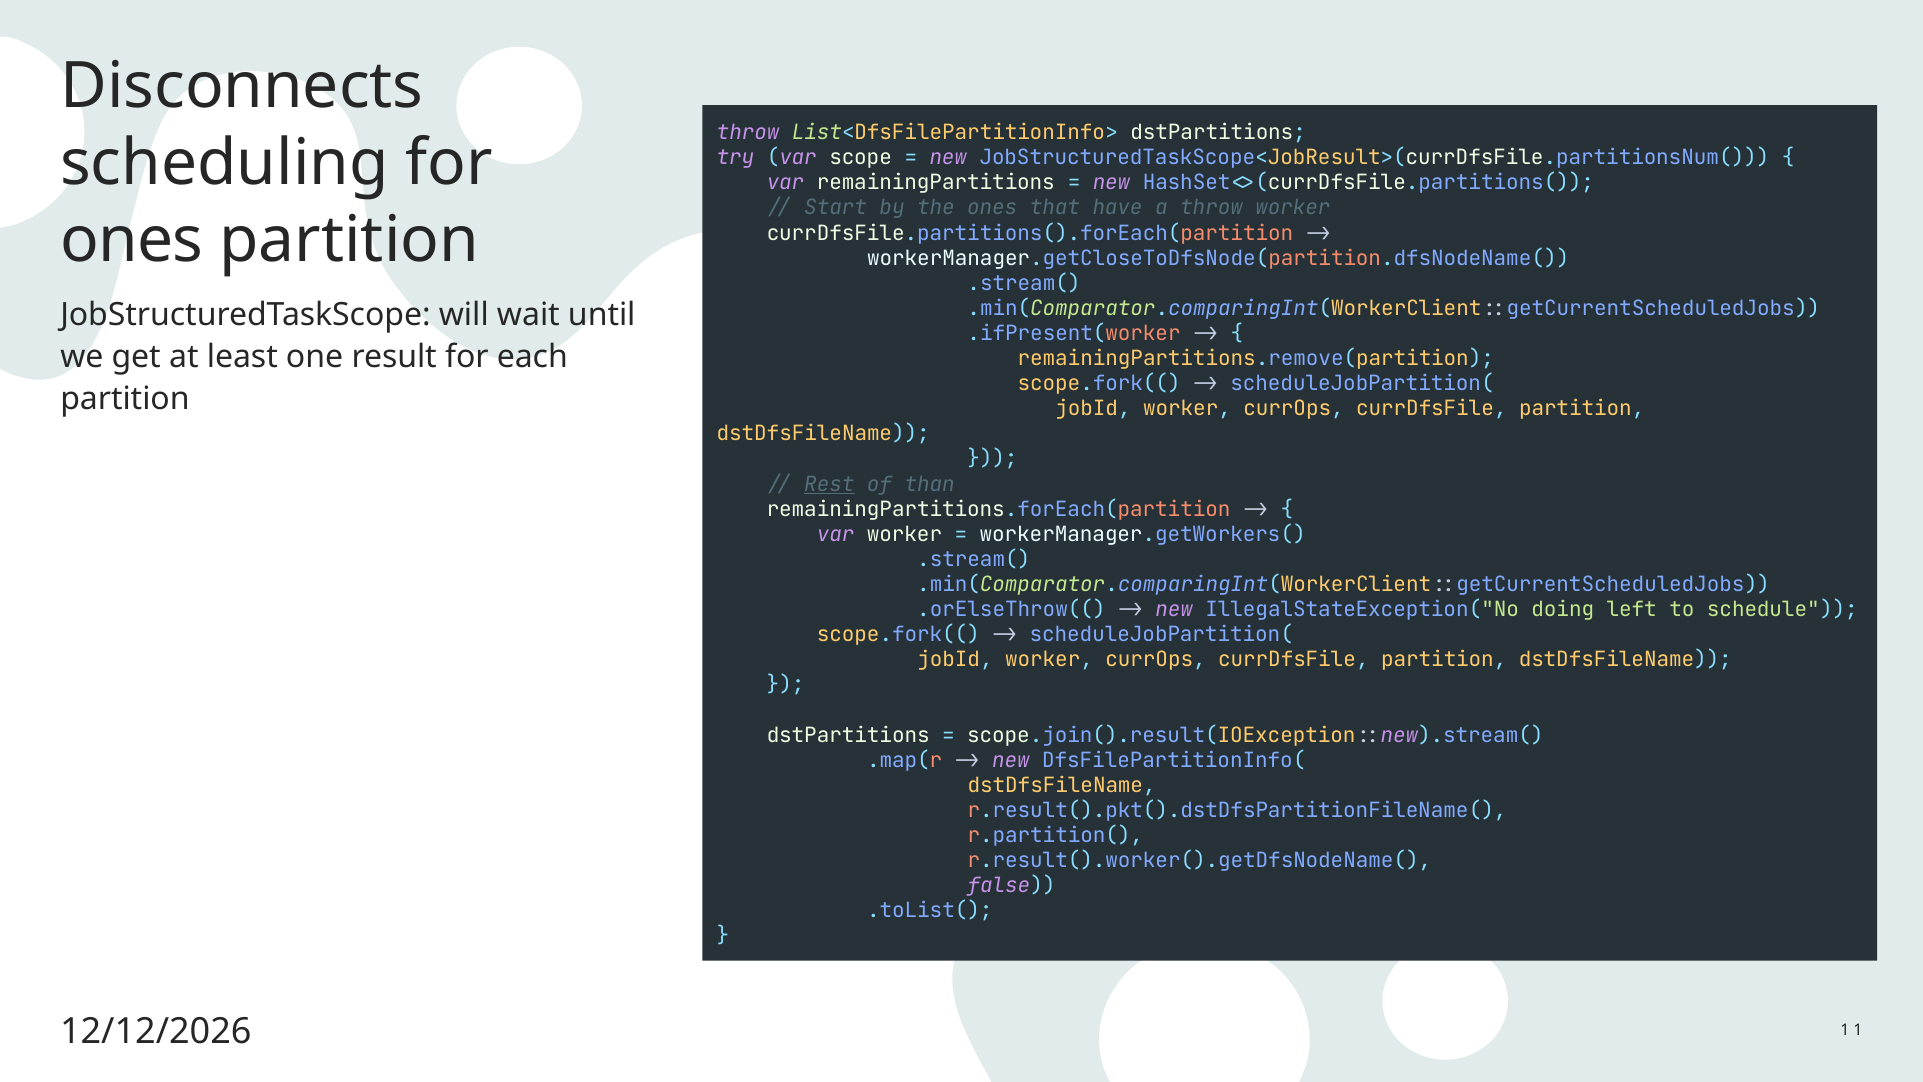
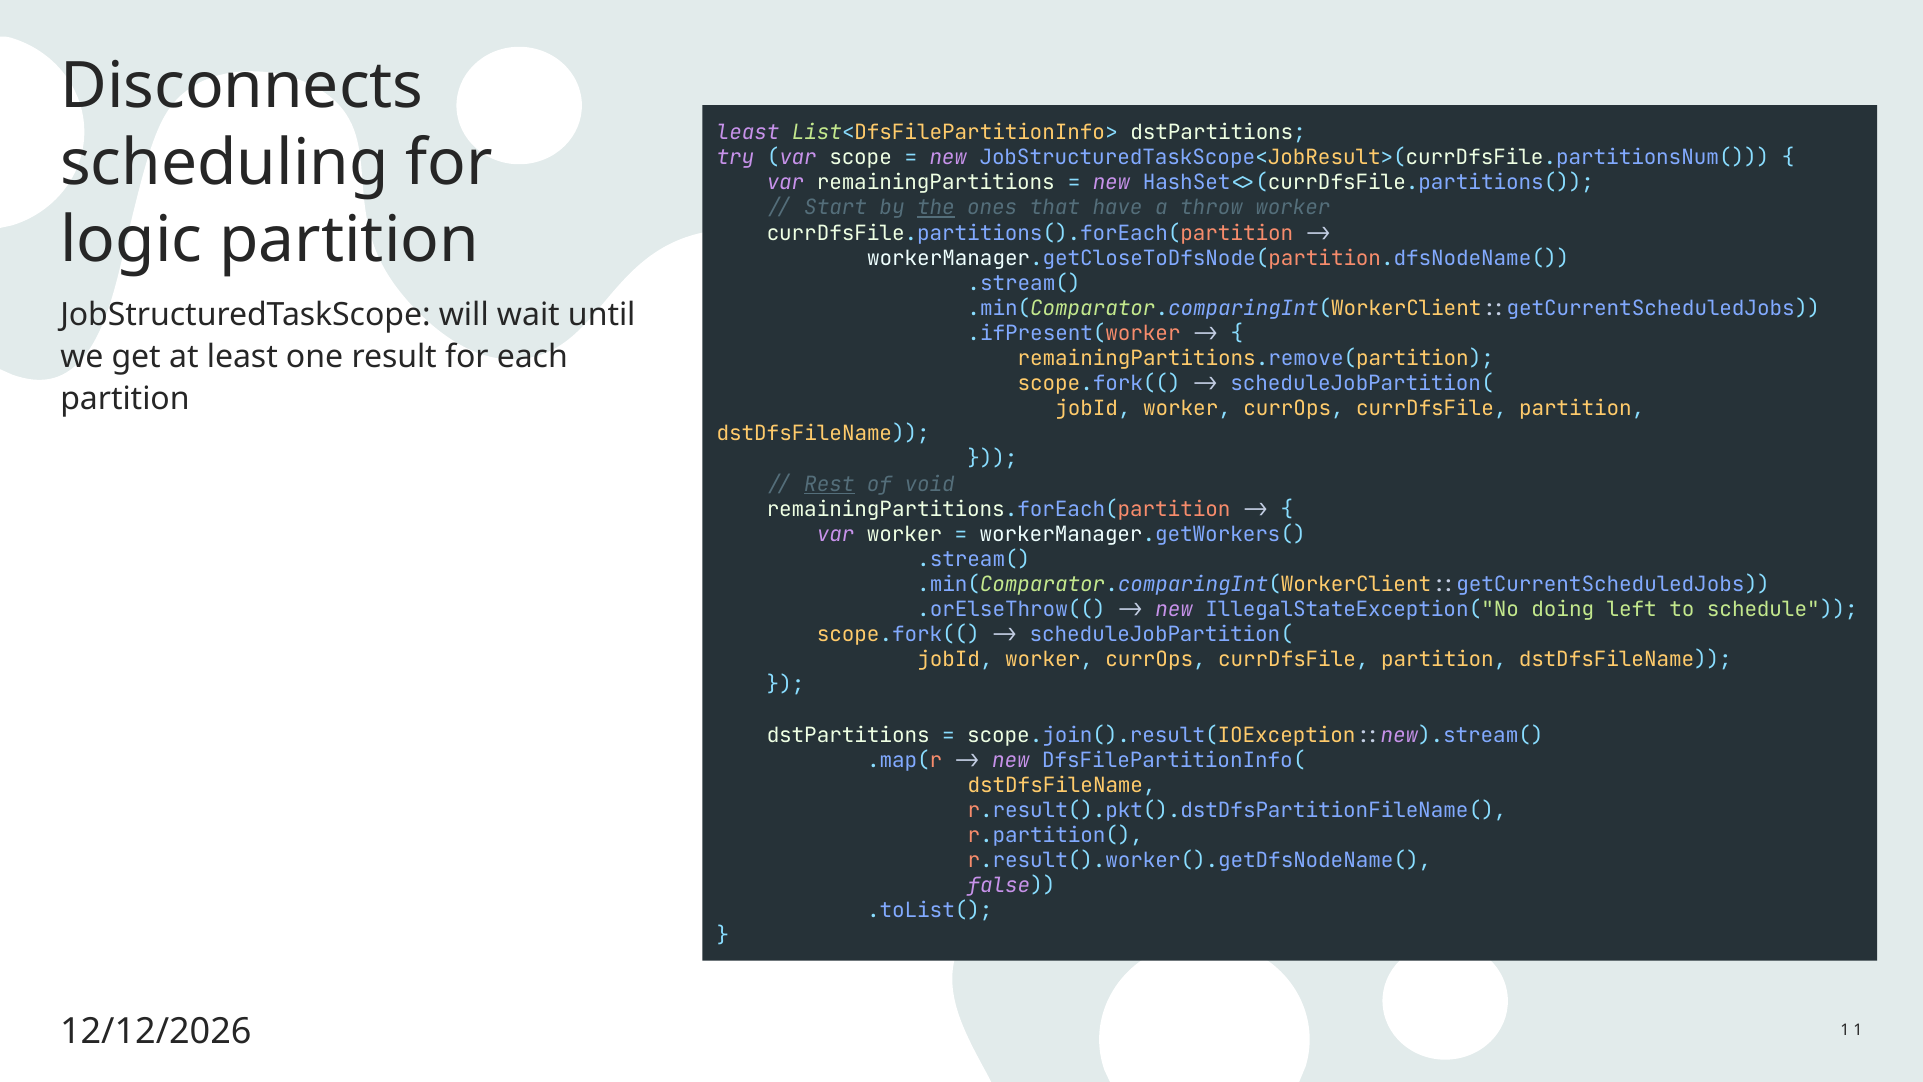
throw: throw -> least (748, 133)
the underline: none -> present (936, 208)
ones: ones -> logic (132, 241)
than: than -> void (930, 484)
